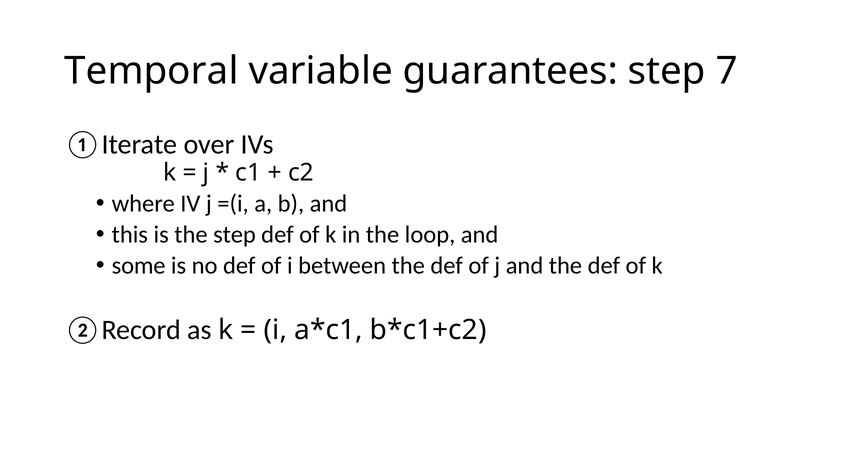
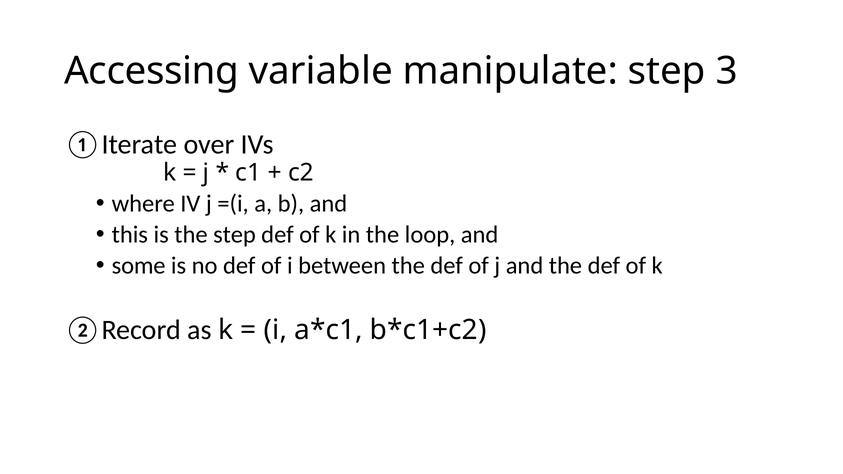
Temporal: Temporal -> Accessing (152, 71)
guarantees: guarantees -> manipulate (510, 71)
7: 7 -> 3 (727, 71)
